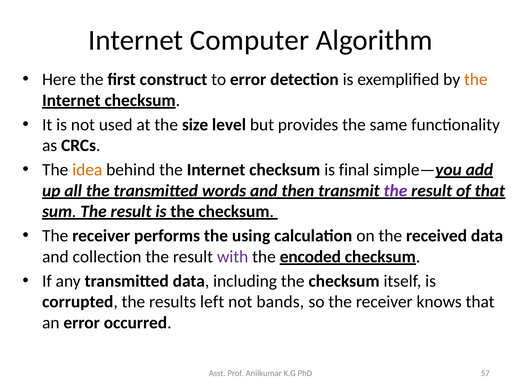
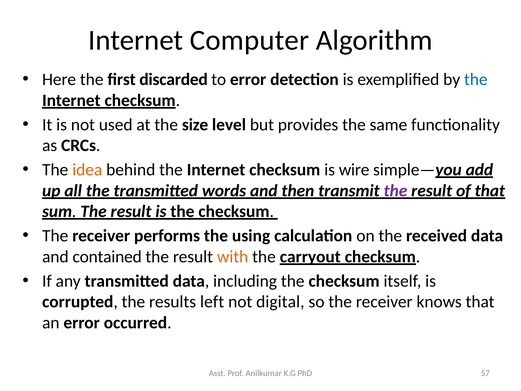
construct: construct -> discarded (174, 79)
the colour: orange -> blue (476, 79)
final: final -> wire (354, 170)
collection: collection -> contained (107, 256)
with colour: purple -> orange (233, 256)
encoded: encoded -> carryout (310, 256)
bands: bands -> digital (280, 302)
